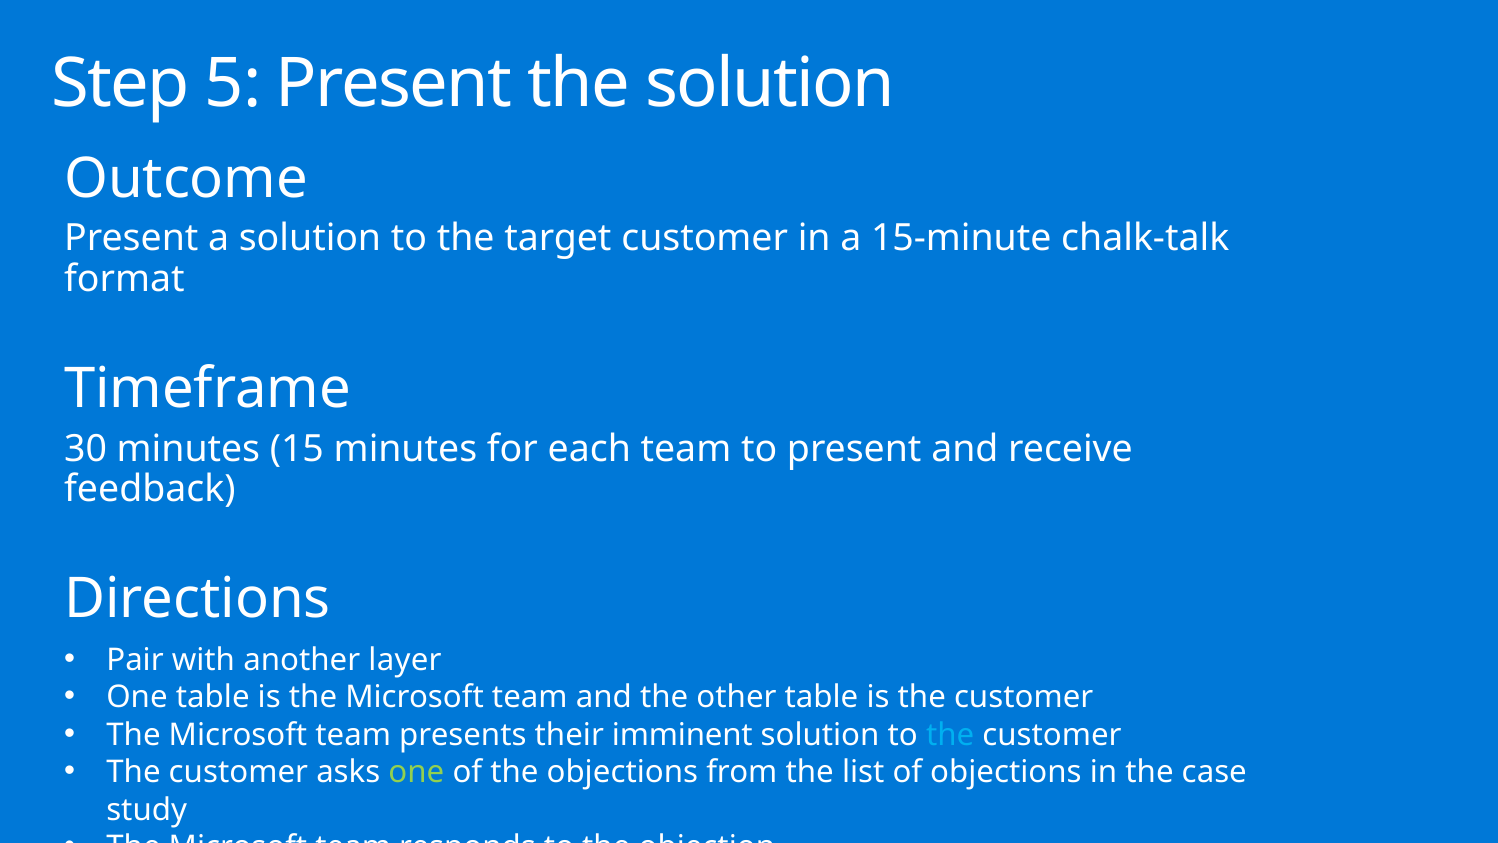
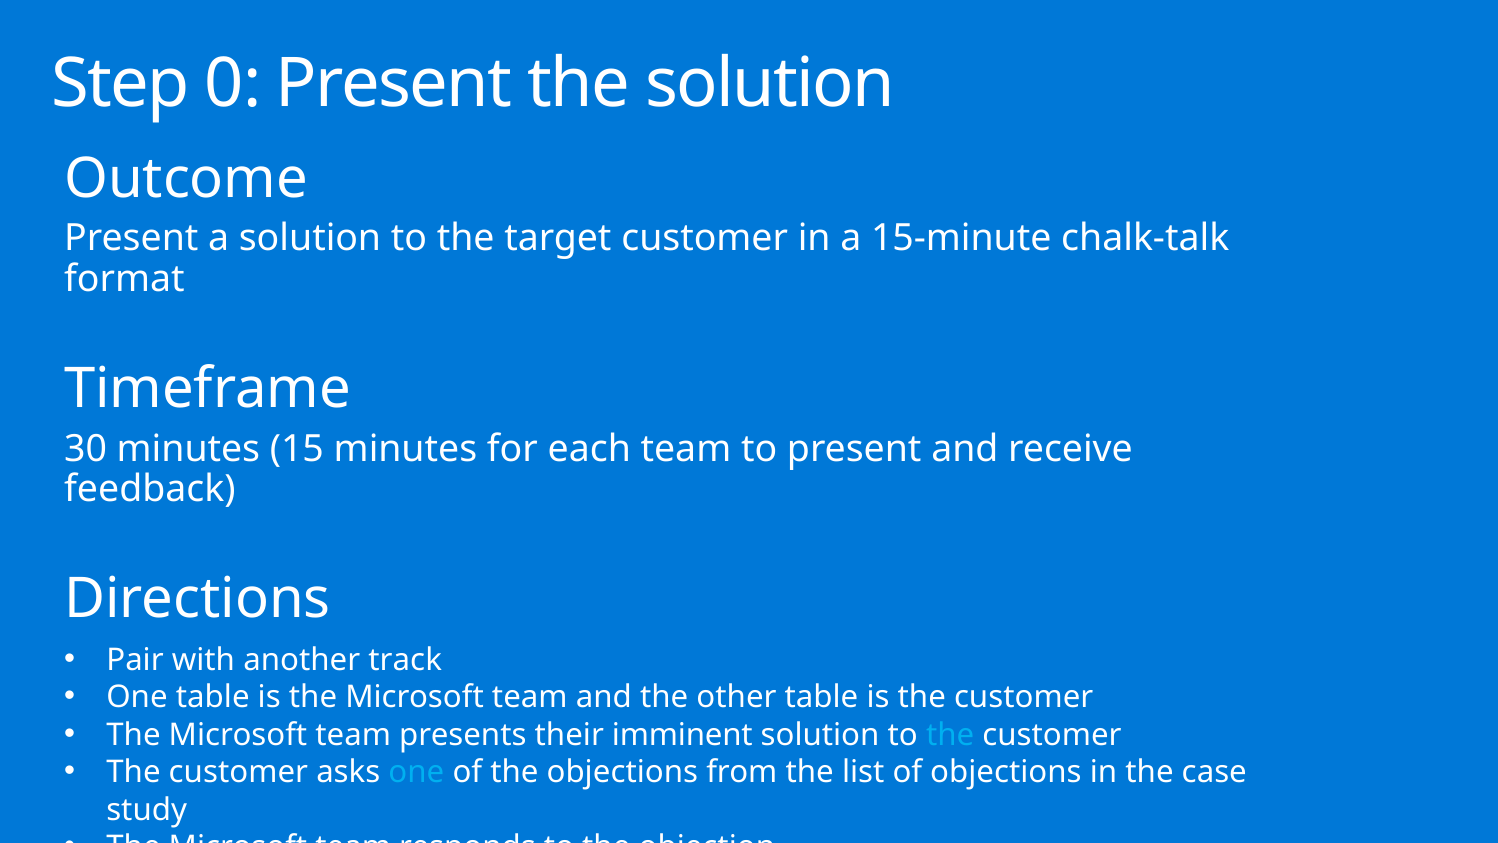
5: 5 -> 0 (233, 84)
layer: layer -> track (405, 660)
one colour: light green -> light blue (416, 772)
